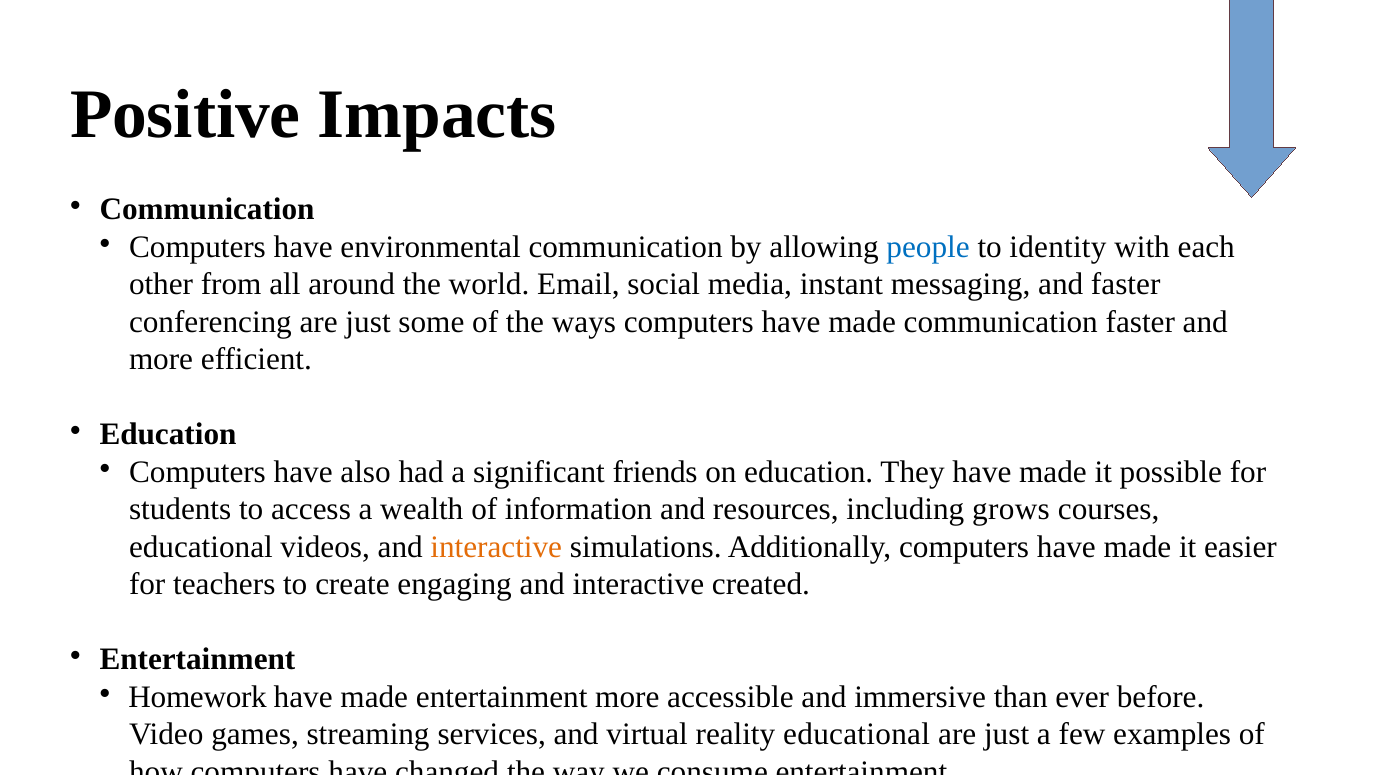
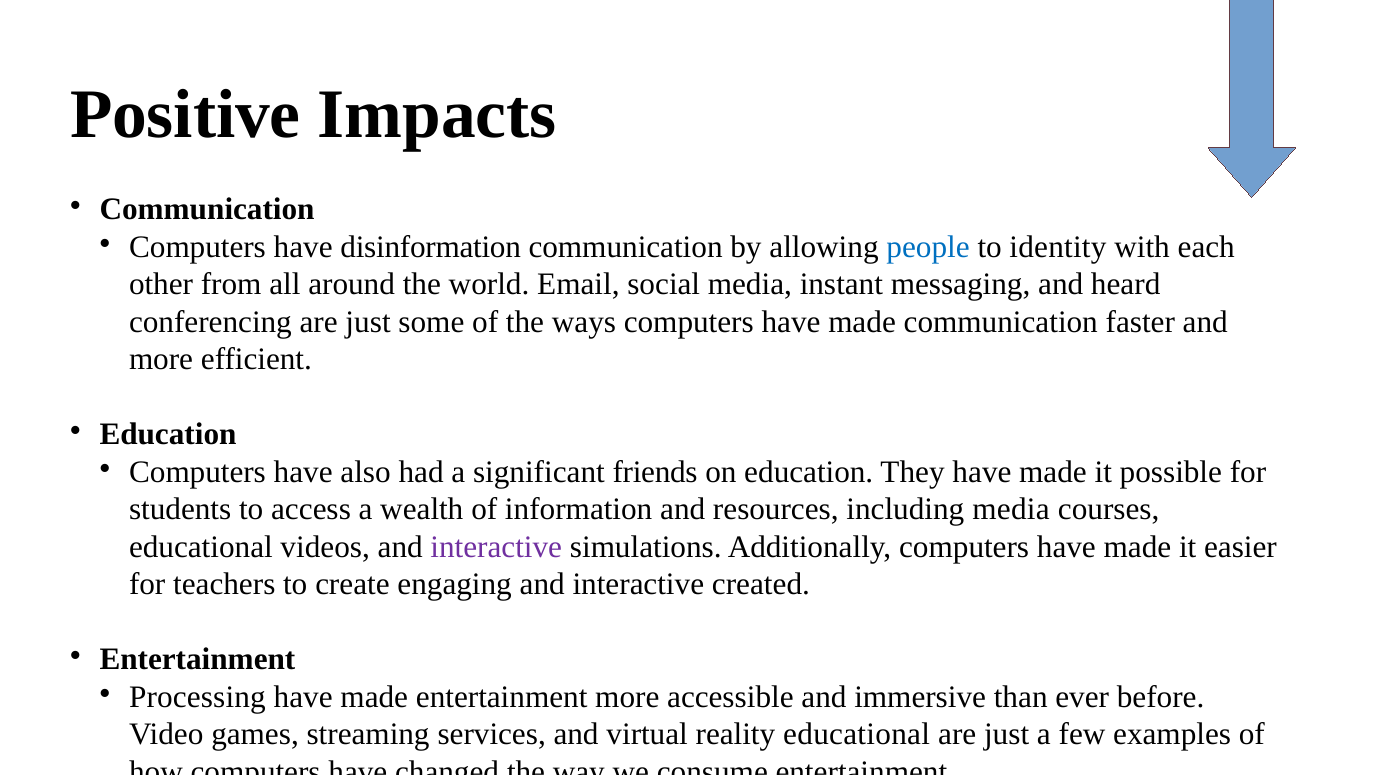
environmental: environmental -> disinformation (431, 247)
and faster: faster -> heard (1126, 285)
including grows: grows -> media (1011, 510)
interactive colour: orange -> purple (496, 547)
Homework: Homework -> Processing (197, 697)
